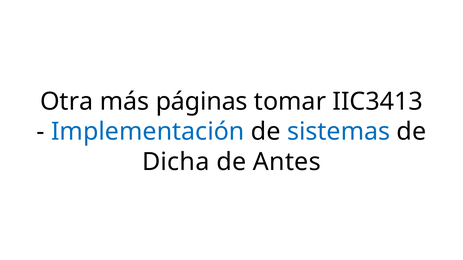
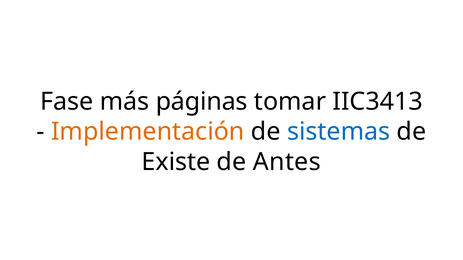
Otra: Otra -> Fase (67, 102)
Implementación colour: blue -> orange (148, 132)
Dicha: Dicha -> Existe (176, 162)
